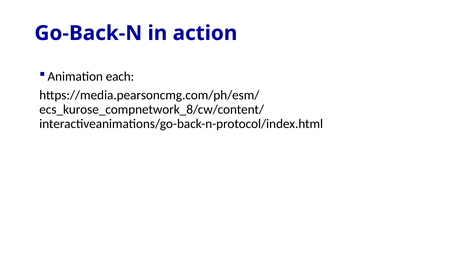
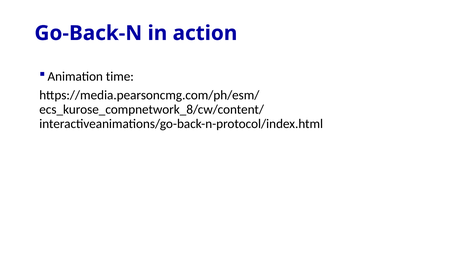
each: each -> time (120, 76)
